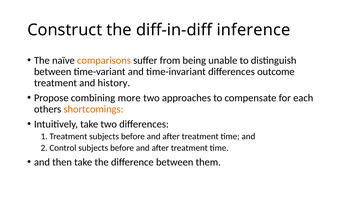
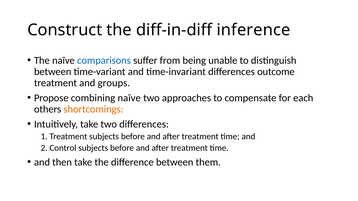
comparisons colour: orange -> blue (104, 61)
history: history -> groups (114, 83)
combining more: more -> naïve (129, 98)
